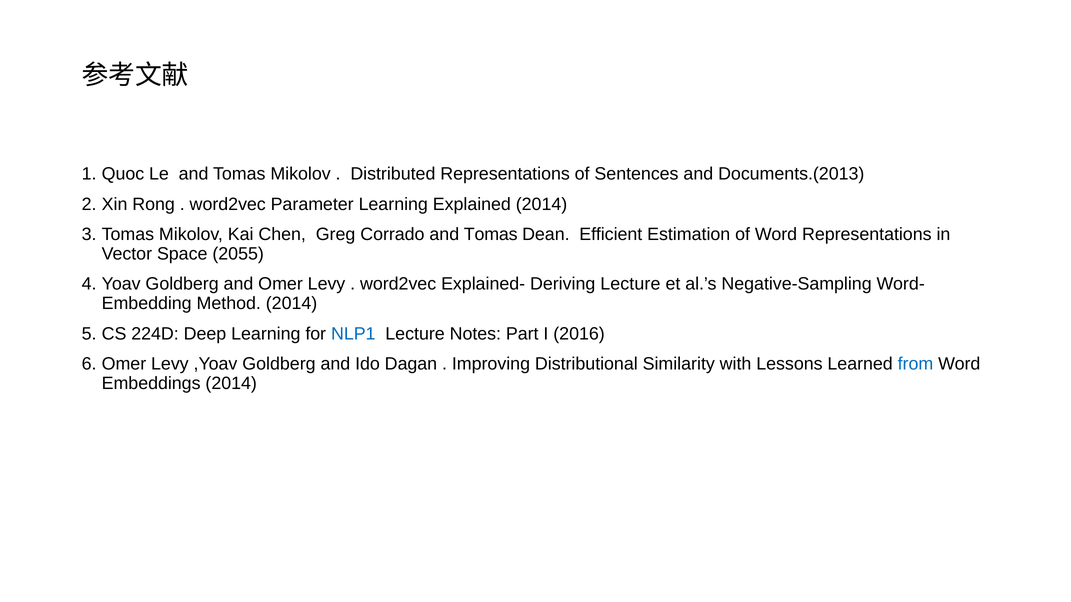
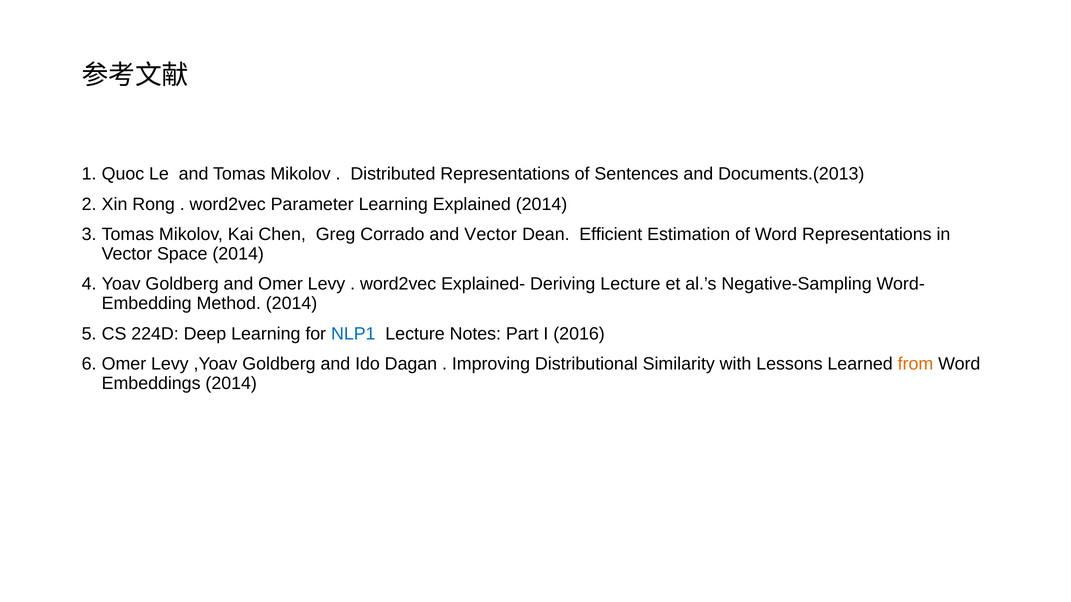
Corrado and Tomas: Tomas -> Vector (491, 235)
Space 2055: 2055 -> 2014 (238, 254)
from colour: blue -> orange (915, 364)
